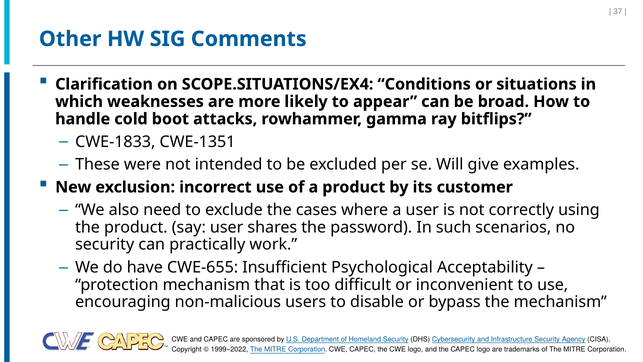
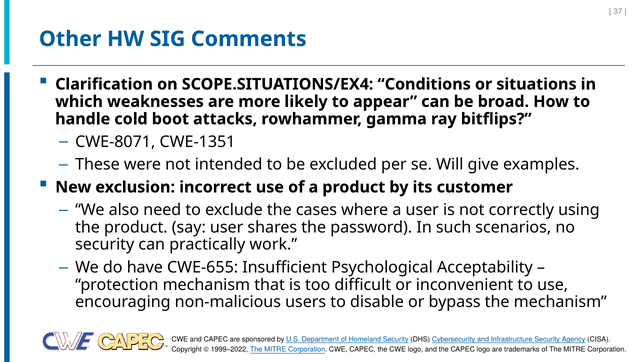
CWE-1833: CWE-1833 -> CWE-8071 (115, 142)
